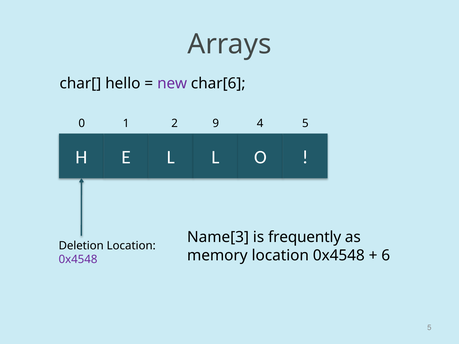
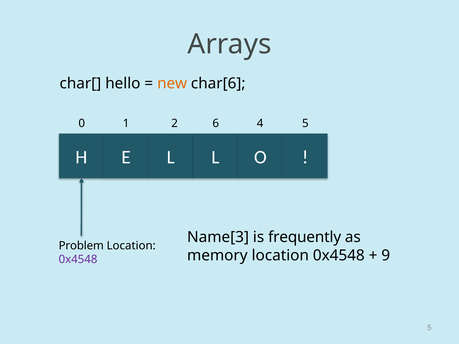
new colour: purple -> orange (172, 84)
9: 9 -> 6 (216, 123)
Deletion: Deletion -> Problem (81, 246)
6: 6 -> 9 (386, 256)
